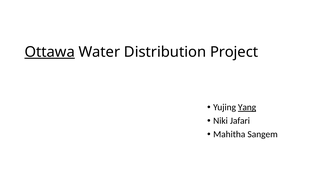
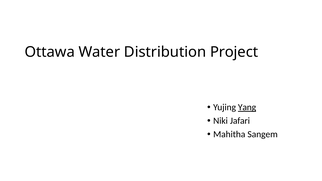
Ottawa underline: present -> none (50, 52)
